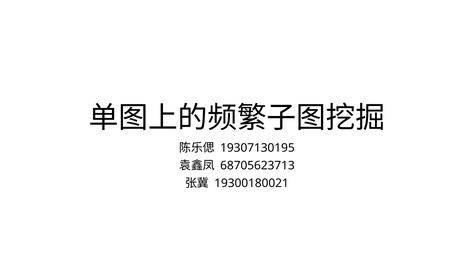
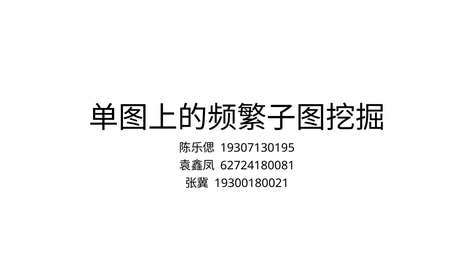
68705623713: 68705623713 -> 62724180081 (257, 166)
